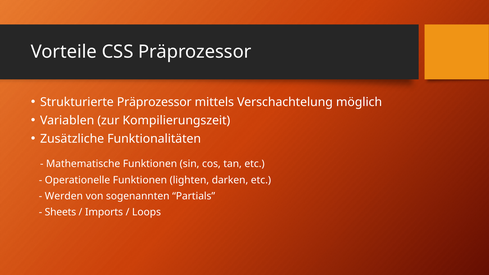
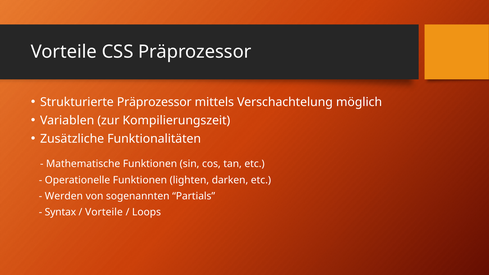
Sheets: Sheets -> Syntax (60, 212)
Imports: Imports -> Vorteile (104, 212)
